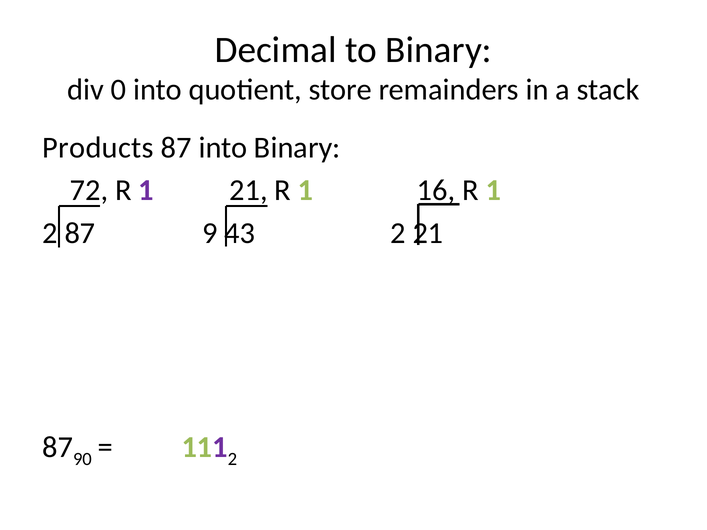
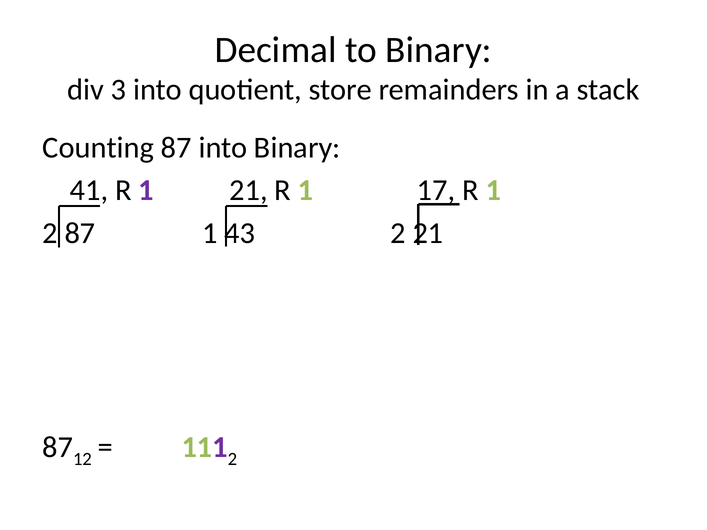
0: 0 -> 3 (119, 90)
Products: Products -> Counting (98, 148)
72: 72 -> 41 (89, 190)
16: 16 -> 17 (436, 190)
87 9: 9 -> 1 (210, 233)
90: 90 -> 12 (82, 459)
